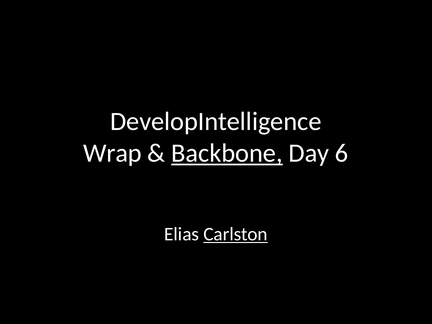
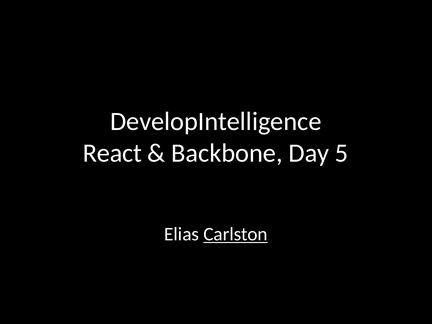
Wrap: Wrap -> React (112, 153)
Backbone underline: present -> none (227, 153)
6: 6 -> 5 (342, 153)
